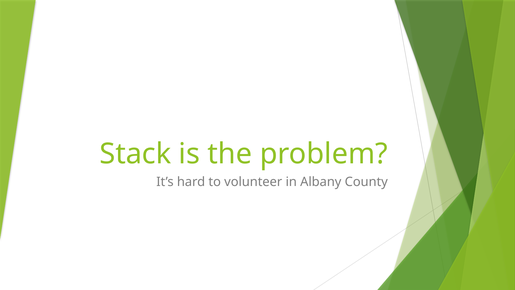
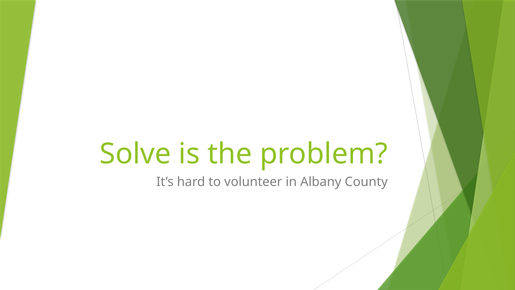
Stack: Stack -> Solve (135, 154)
